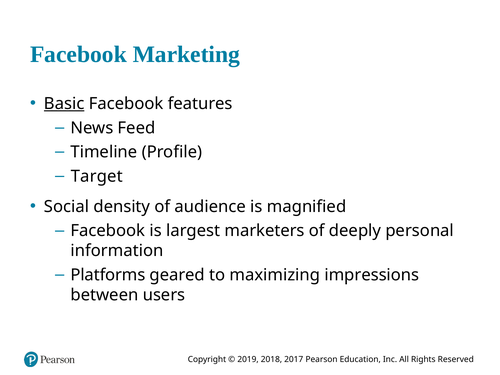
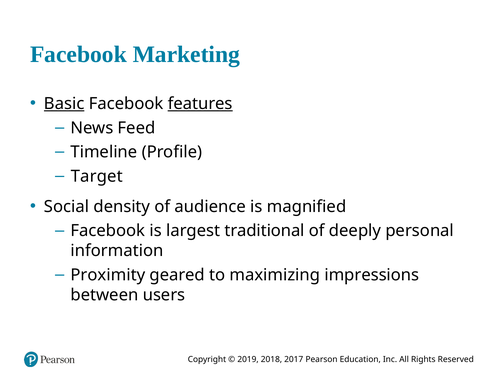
features underline: none -> present (200, 104)
marketers: marketers -> traditional (265, 231)
Platforms: Platforms -> Proximity (108, 275)
